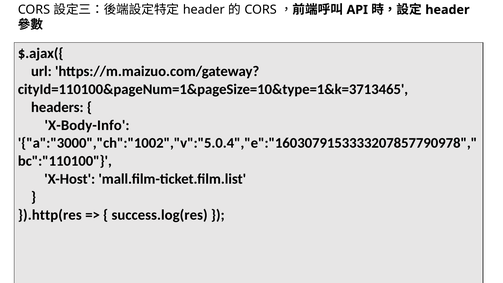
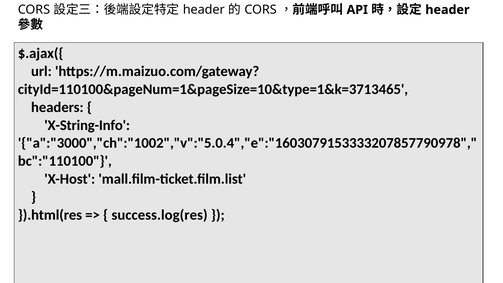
X-Body-Info: X-Body-Info -> X-String-Info (87, 125)
}).http(res: }).http(res -> }).html(res (50, 215)
